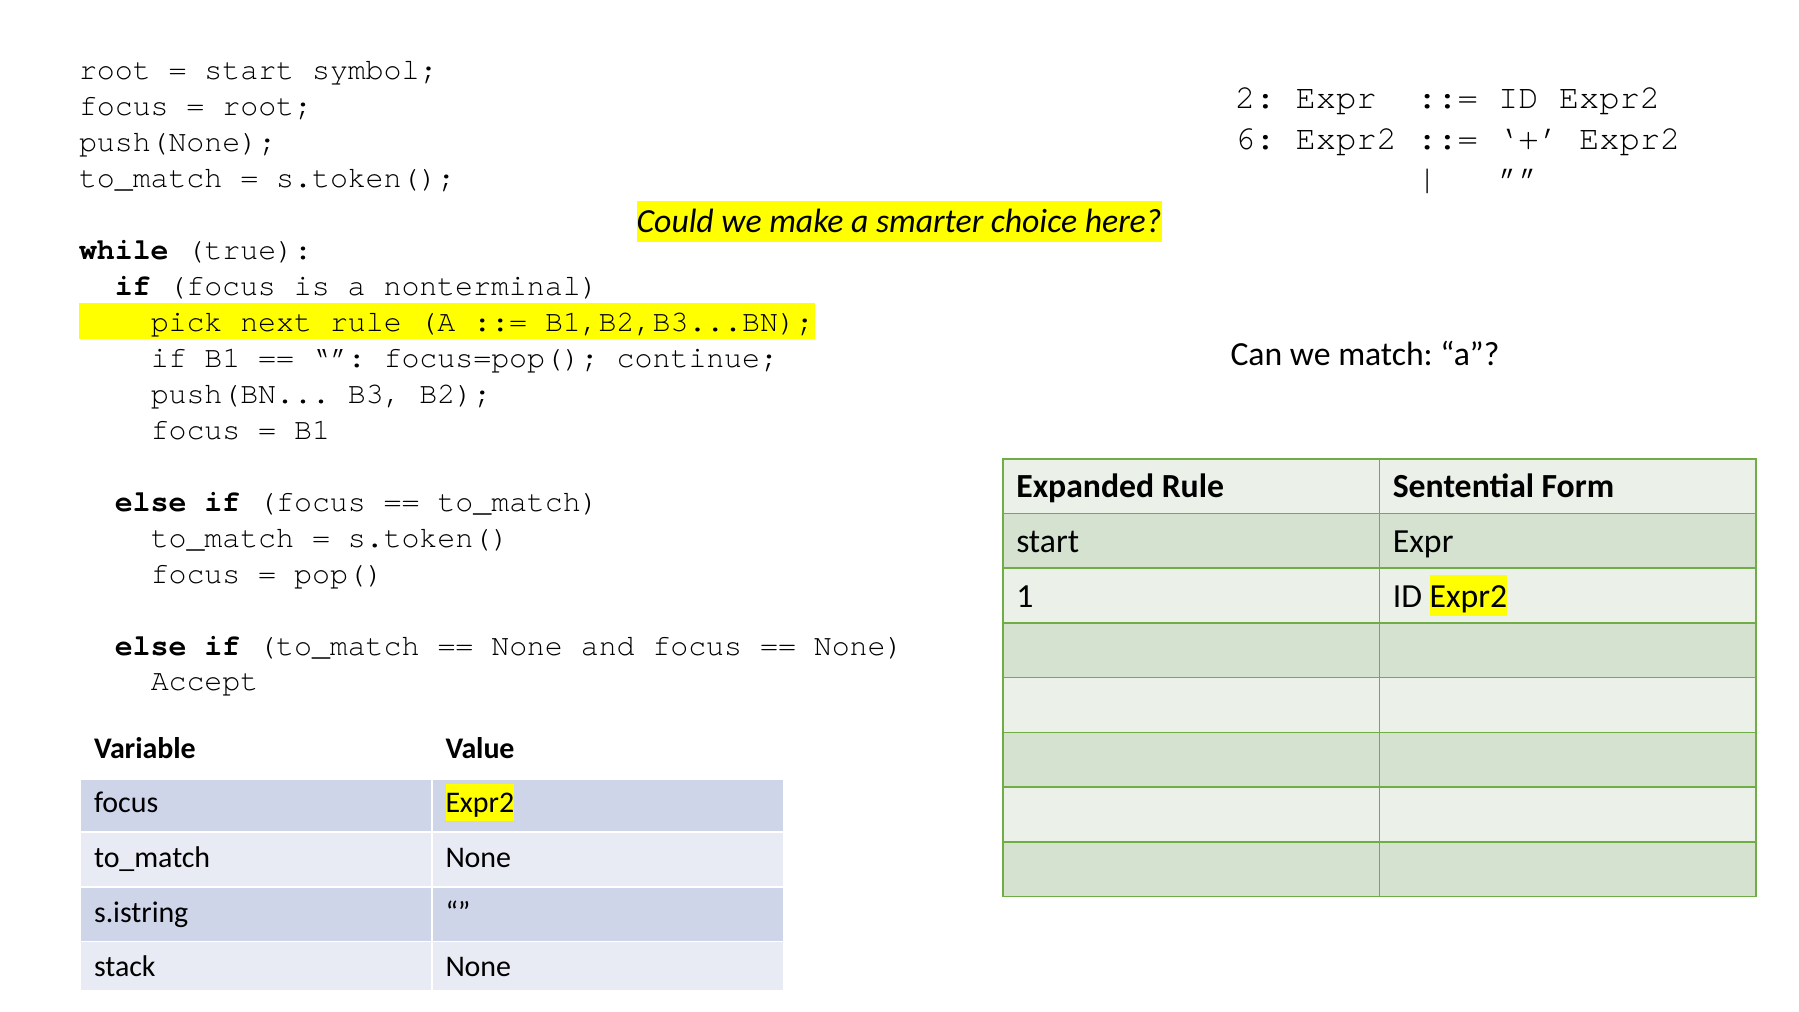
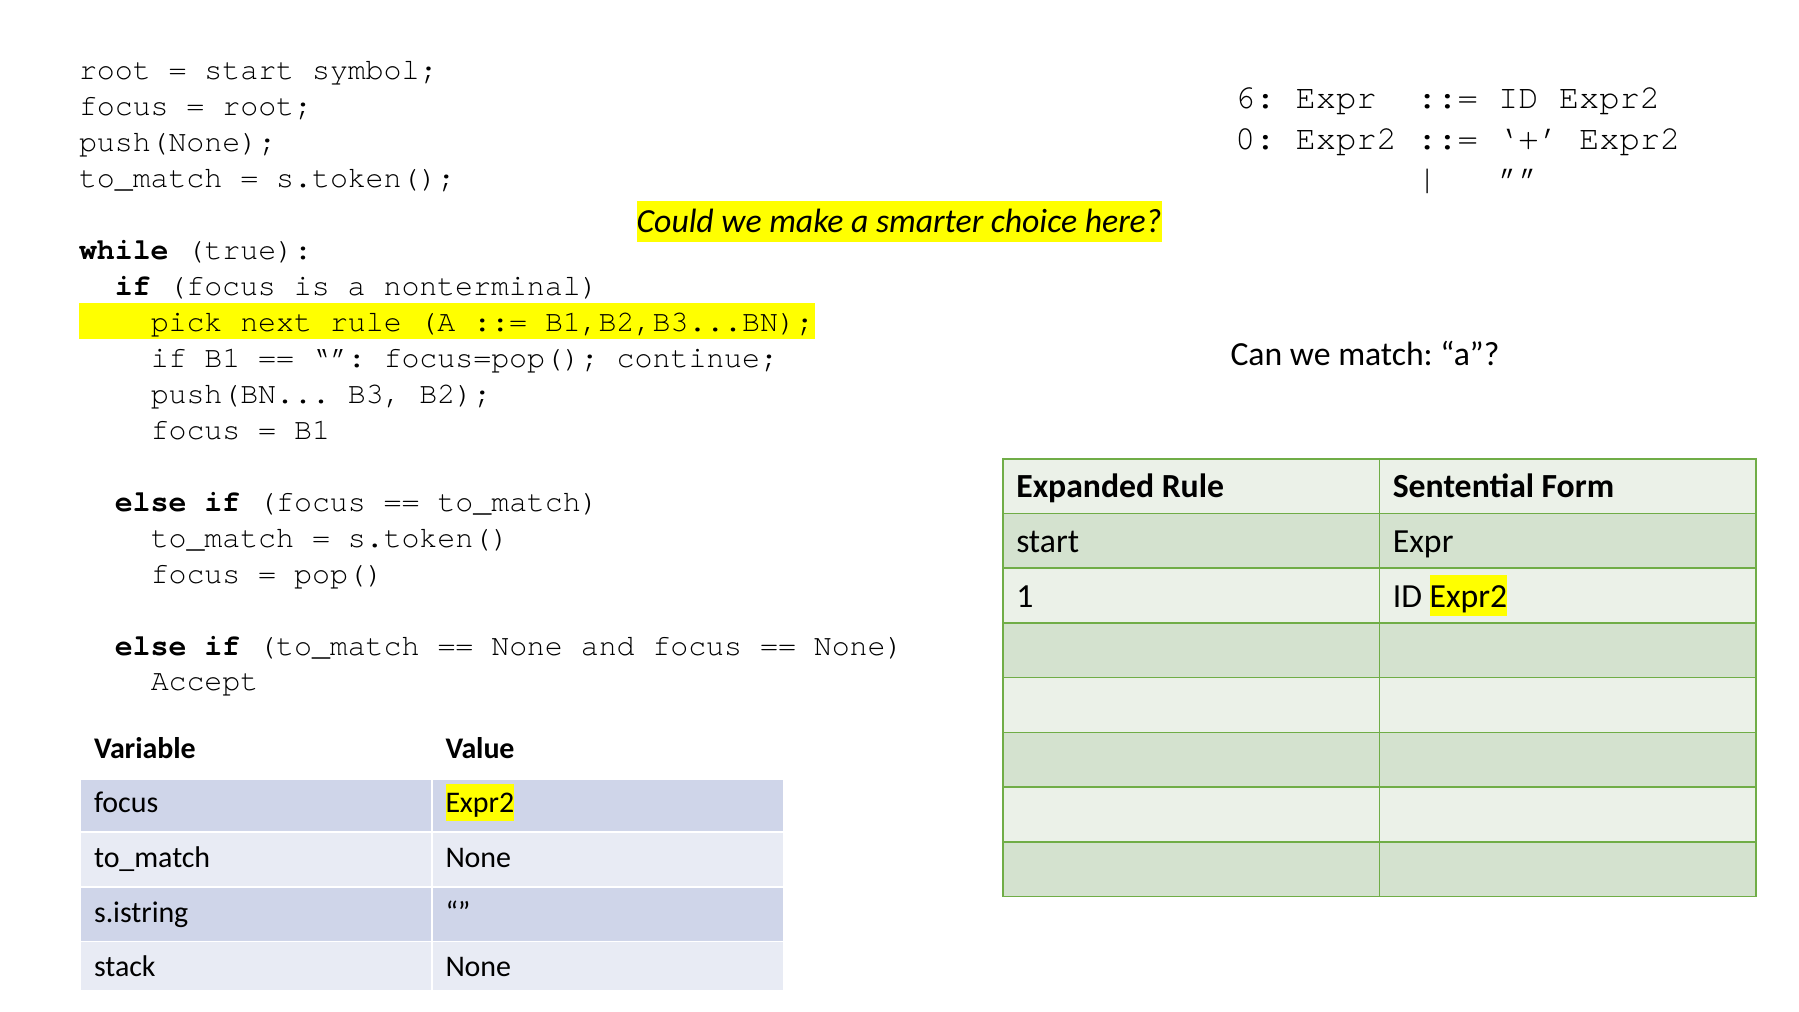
2: 2 -> 6 (1255, 98)
6: 6 -> 0 (1255, 138)
